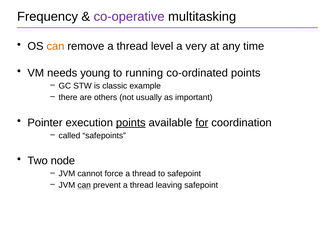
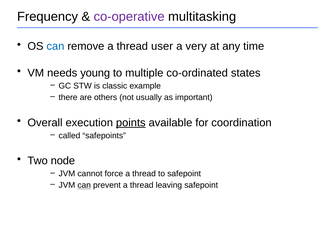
can colour: orange -> blue (55, 46)
level: level -> user (162, 46)
running: running -> multiple (144, 73)
co-ordinated points: points -> states (246, 73)
Pointer: Pointer -> Overall (45, 123)
for underline: present -> none (202, 123)
